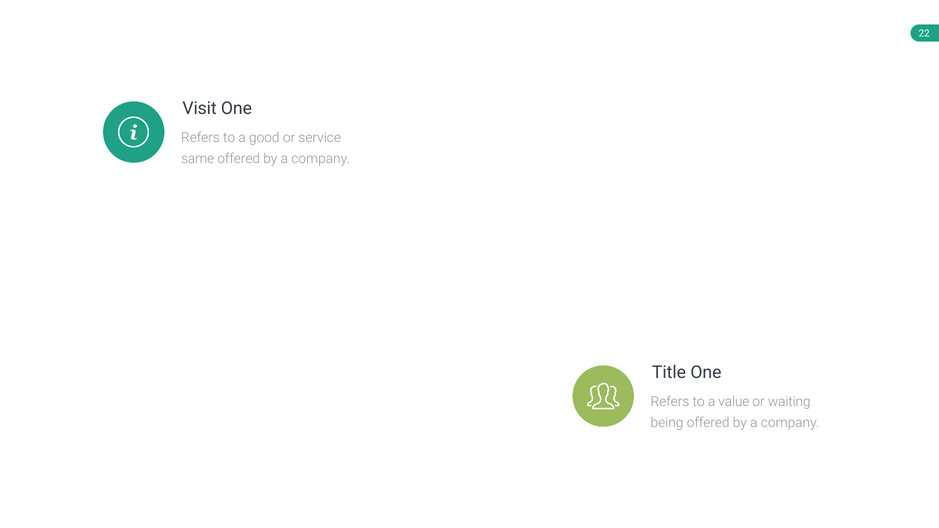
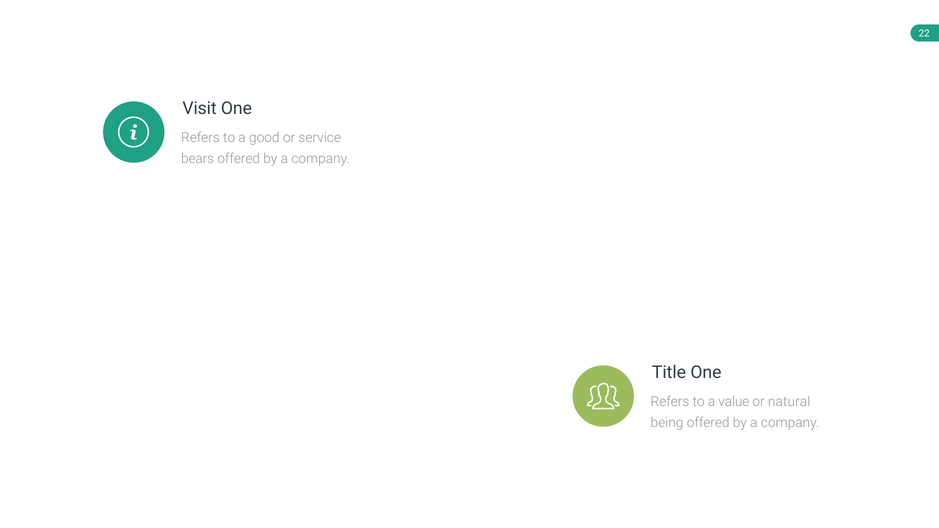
same: same -> bears (198, 159)
waiting: waiting -> natural (789, 402)
